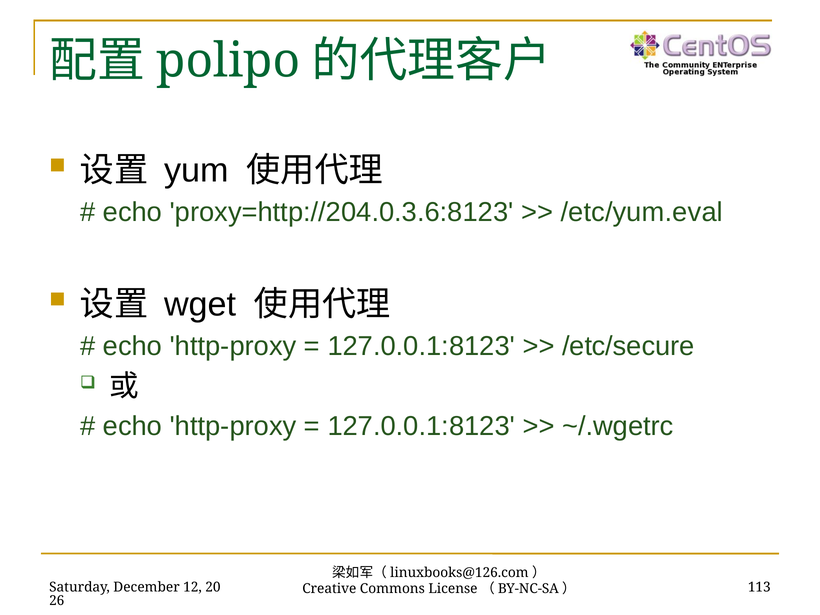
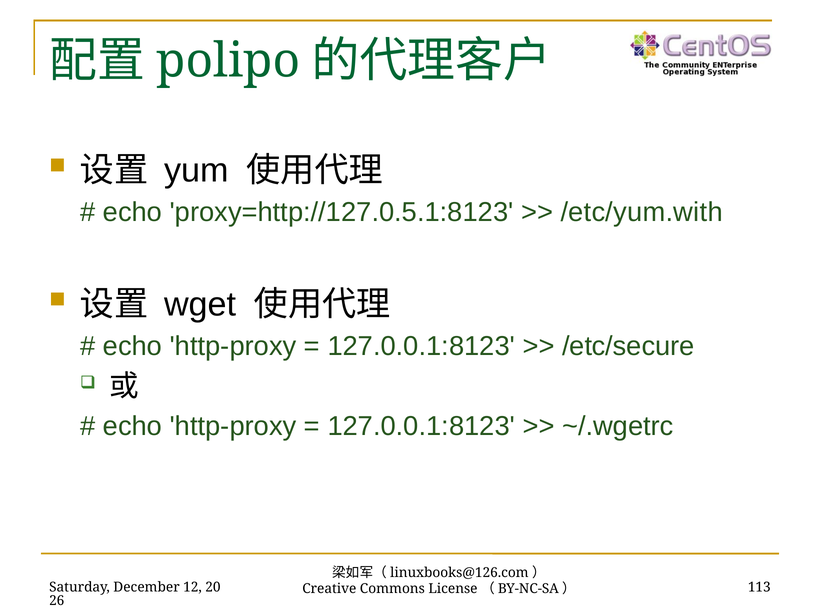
proxy=http://204.0.3.6:8123: proxy=http://204.0.3.6:8123 -> proxy=http://127.0.5.1:8123 (342, 212)
/etc/yum.eval: /etc/yum.eval -> /etc/yum.with (642, 212)
